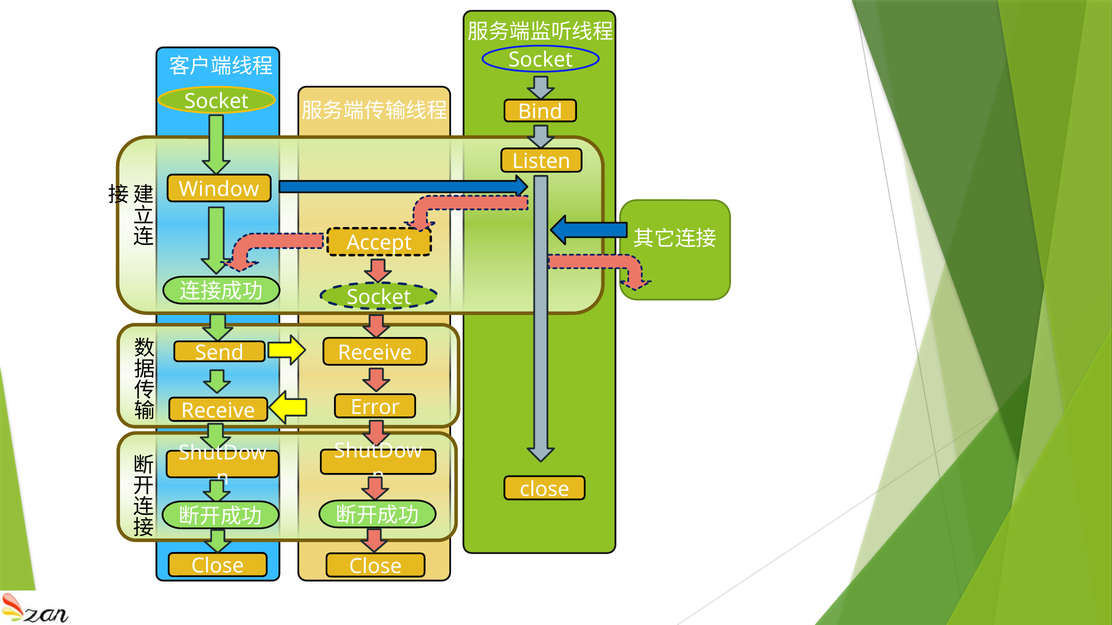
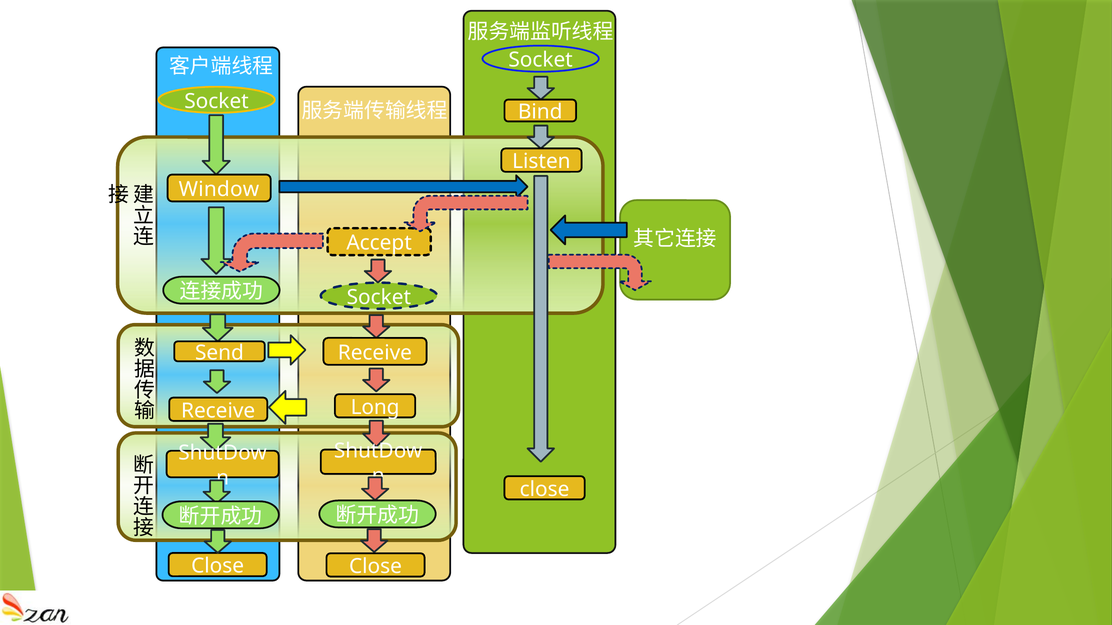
Error: Error -> Long (375, 408)
